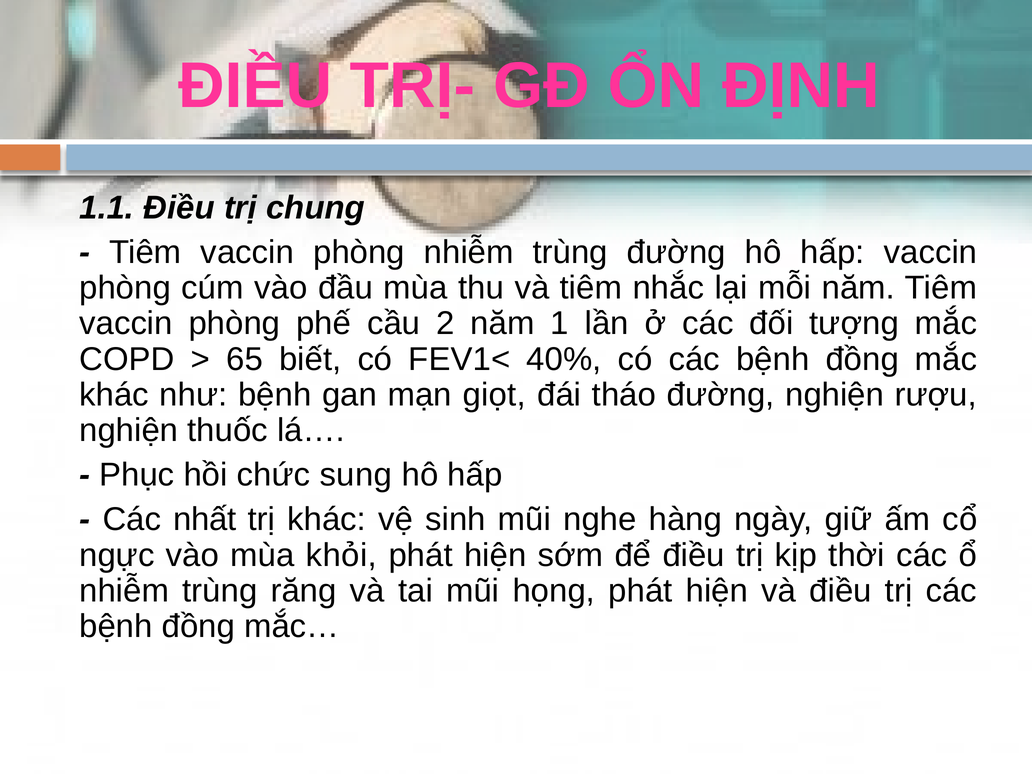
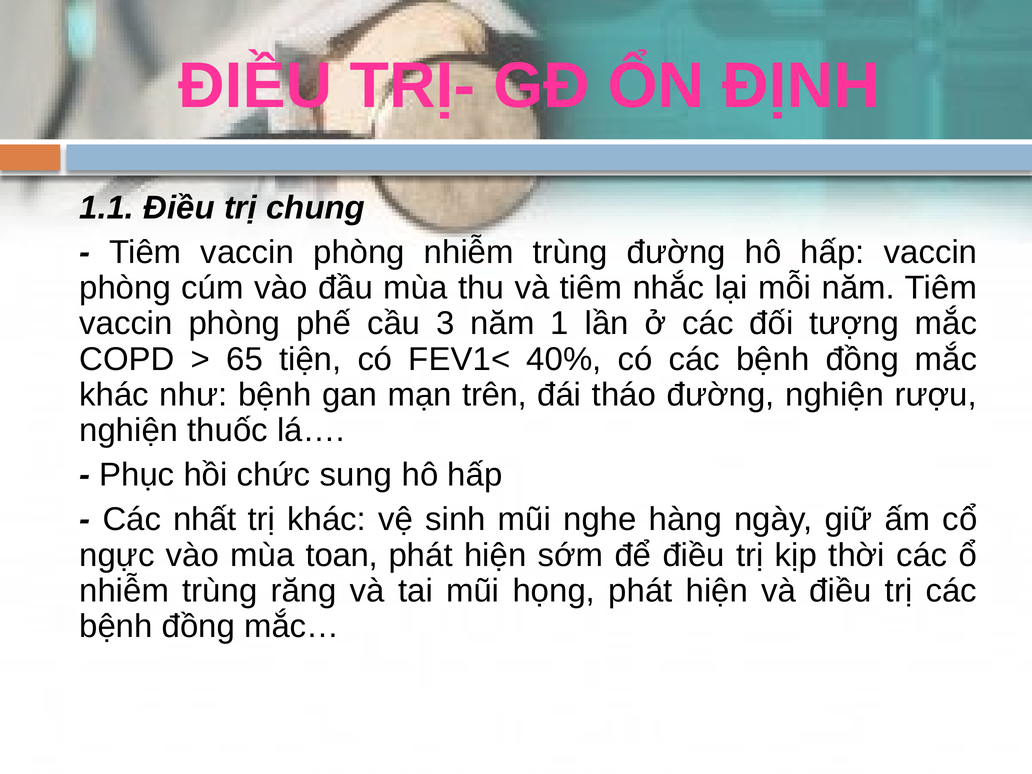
2: 2 -> 3 (445, 324)
biết: biết -> tiện (310, 359)
giọt: giọt -> trên (495, 395)
khỏi: khỏi -> toan (342, 555)
